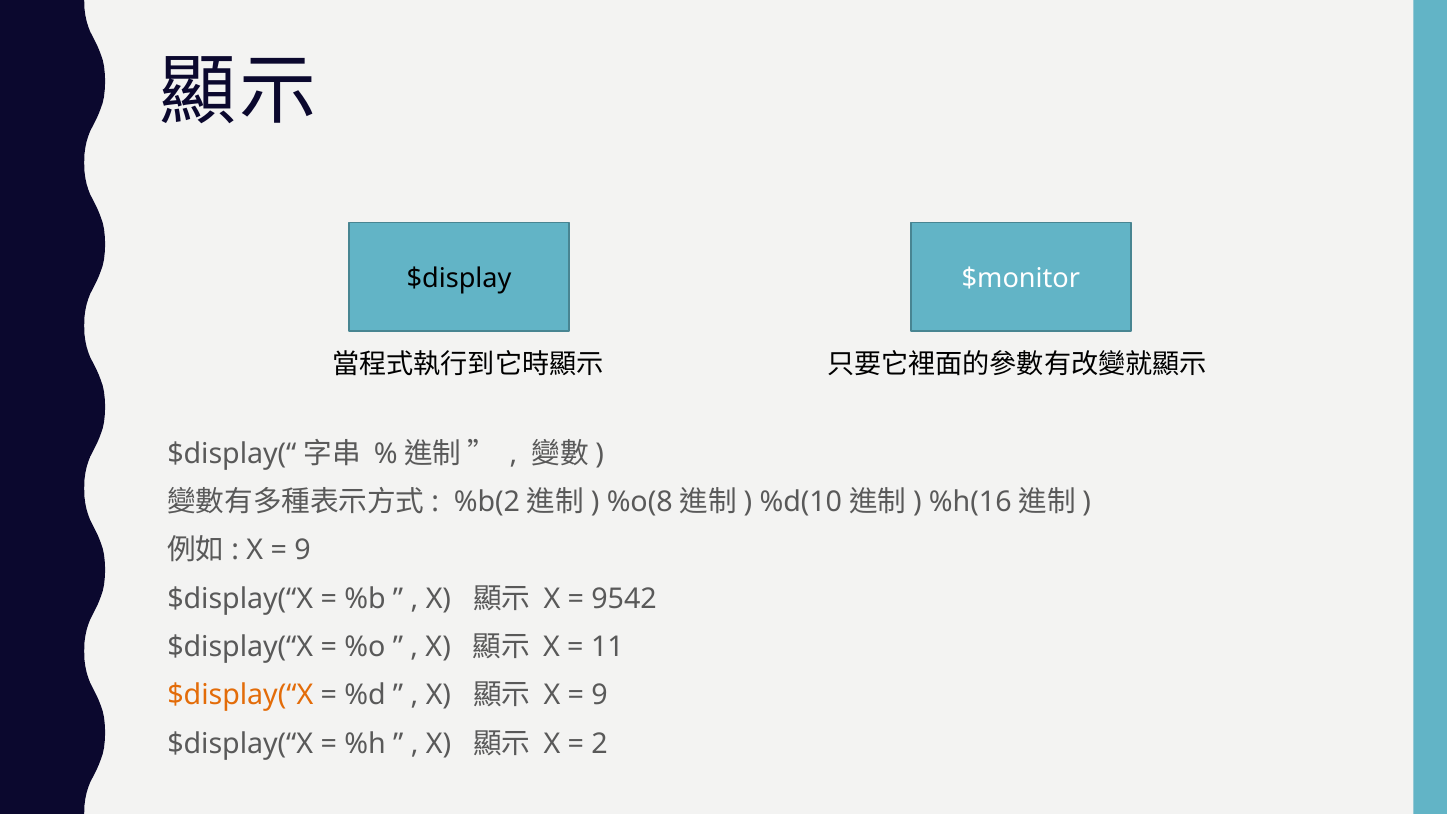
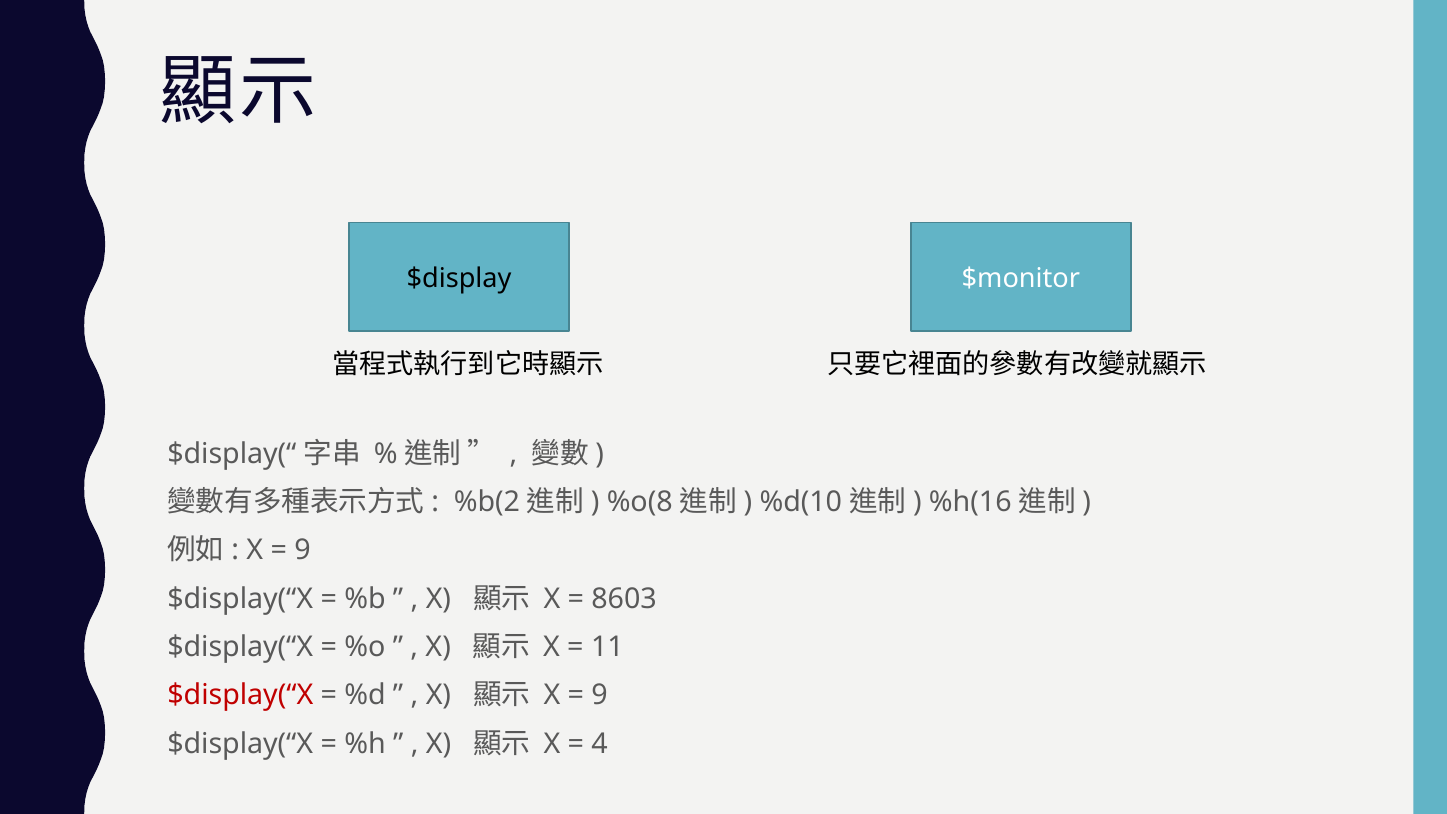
9542: 9542 -> 8603 (624, 599)
$display(“X colour: orange -> red (240, 695)
2: 2 -> 4 (600, 744)
